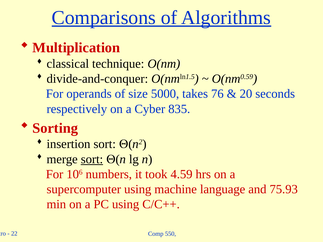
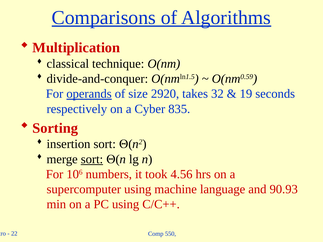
operands underline: none -> present (89, 94)
5000: 5000 -> 2920 (165, 94)
76: 76 -> 32 (217, 94)
20: 20 -> 19 (246, 94)
4.59: 4.59 -> 4.56 (182, 174)
75.93: 75.93 -> 90.93 (284, 189)
